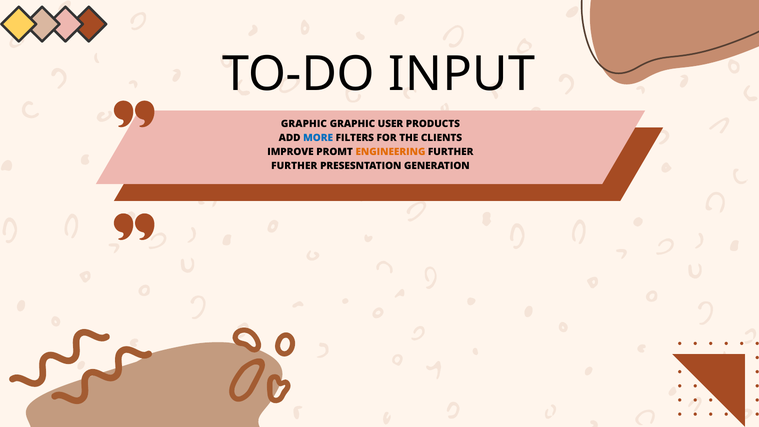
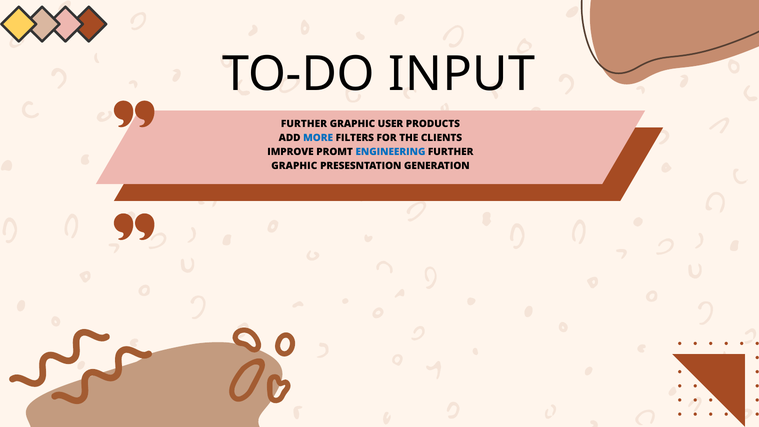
GRAPHIC: GRAPHIC -> FURTHER (304, 124)
ENGINEERING colour: orange -> blue (390, 152)
FURTHER: FURTHER -> GRAPHIC (294, 166)
